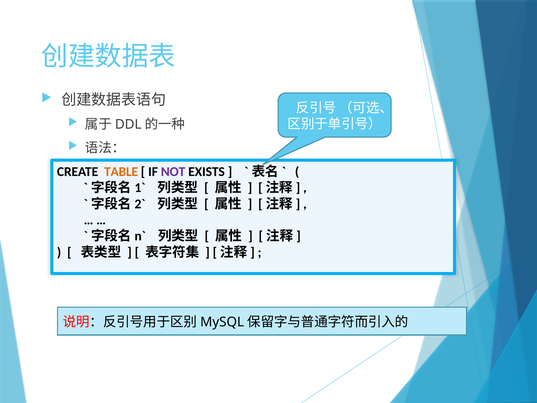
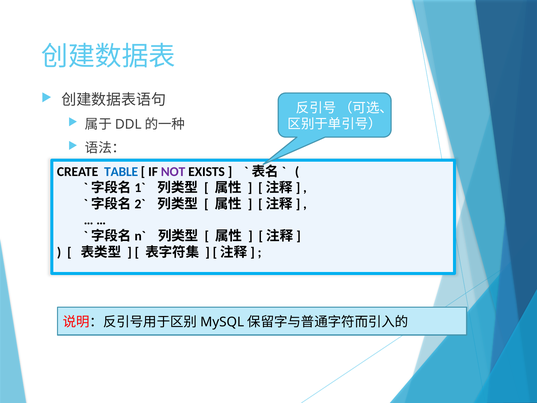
TABLE colour: orange -> blue (121, 172)
